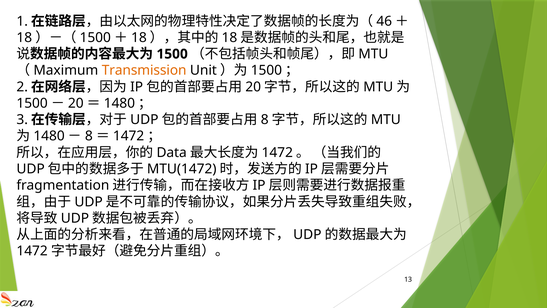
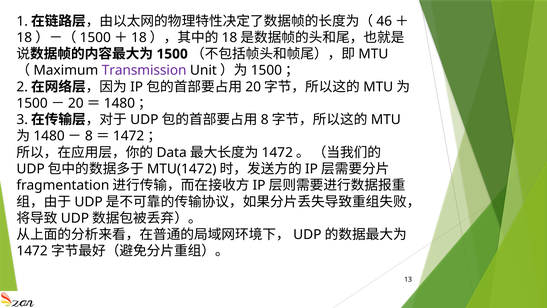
Transmission colour: orange -> purple (144, 70)
